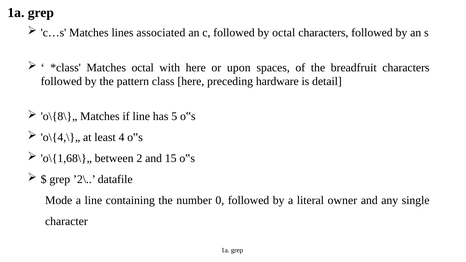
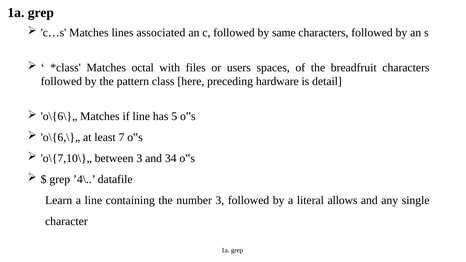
by octal: octal -> same (284, 33)
with here: here -> files (196, 68)
upon: upon -> users (239, 68)
o\{8\}„: o\{8\}„ -> o\{6\}„ (59, 116)
o\{4,\}„: o\{4,\}„ -> o\{6,\}„ (60, 137)
4: 4 -> 7 (122, 137)
o\{1,68\}„: o\{1,68\}„ -> o\{7,10\}„ (66, 158)
between 2: 2 -> 3 (139, 158)
15: 15 -> 34 (171, 158)
’2\: ’2\ -> ’4\ (84, 179)
Mode: Mode -> Learn (59, 200)
number 0: 0 -> 3 (220, 200)
owner: owner -> allows (343, 200)
